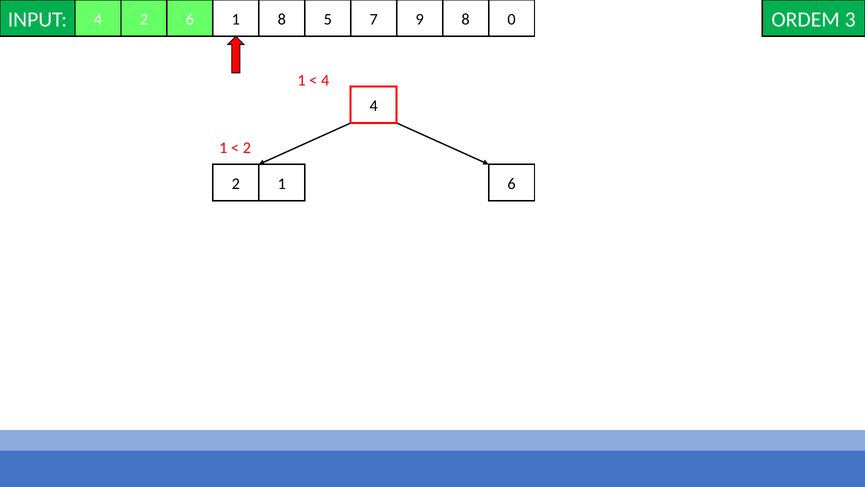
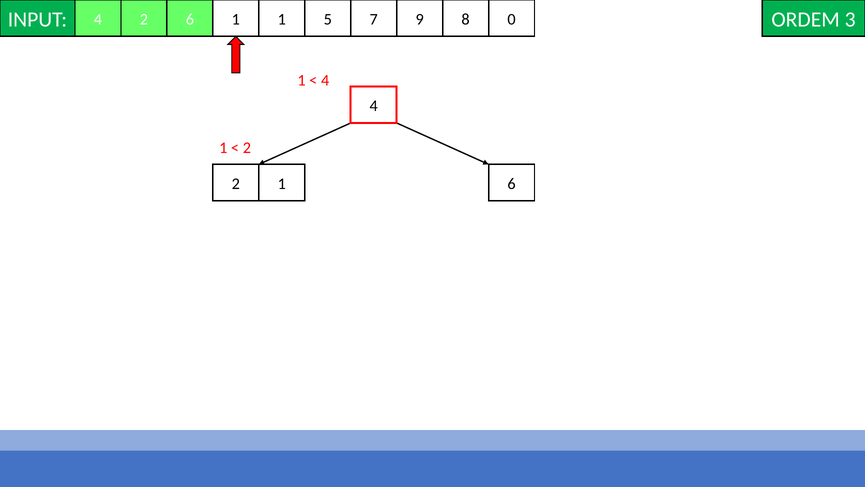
8: 8 -> 1 (282, 19)
